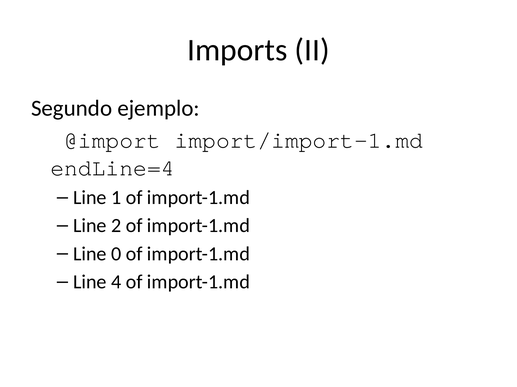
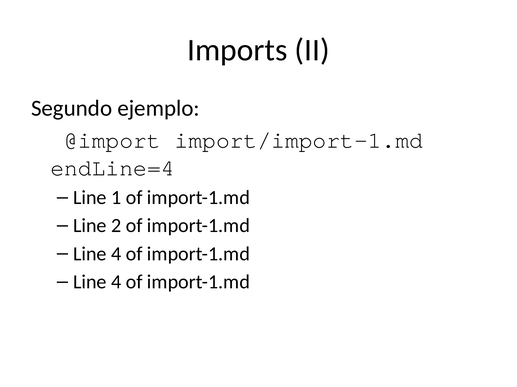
0: 0 -> 4 (116, 254)
